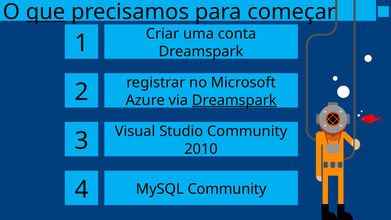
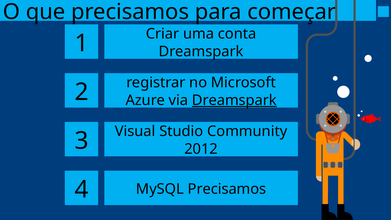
que underline: present -> none (46, 12)
2010: 2010 -> 2012 (201, 149)
MySQL Community: Community -> Precisamos (227, 189)
